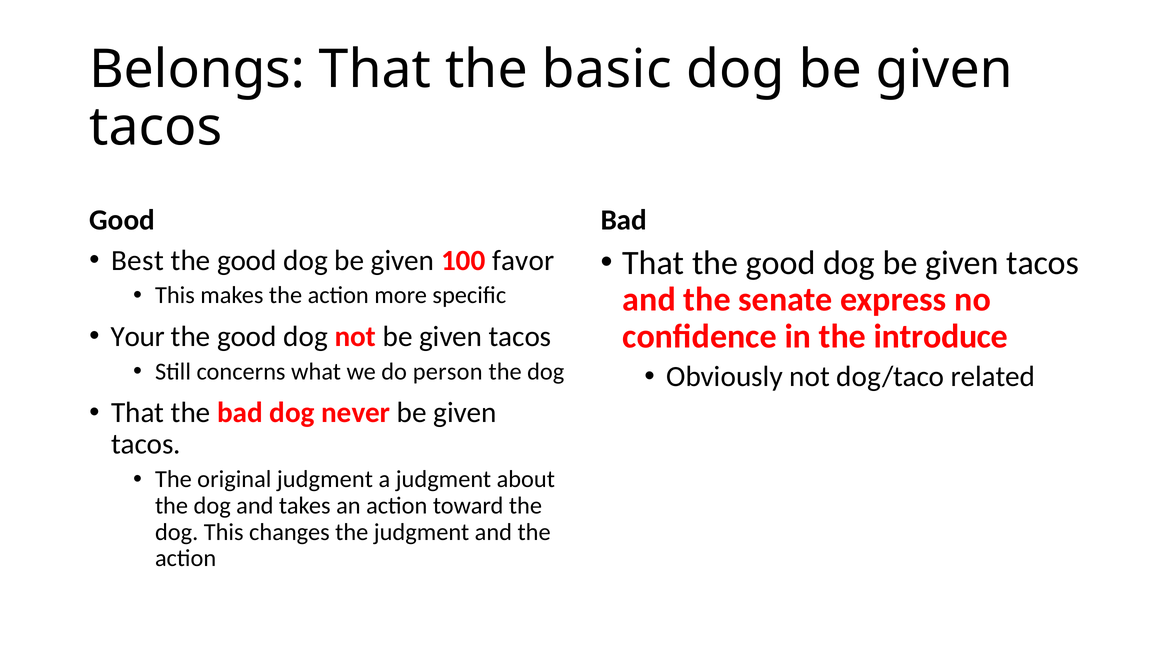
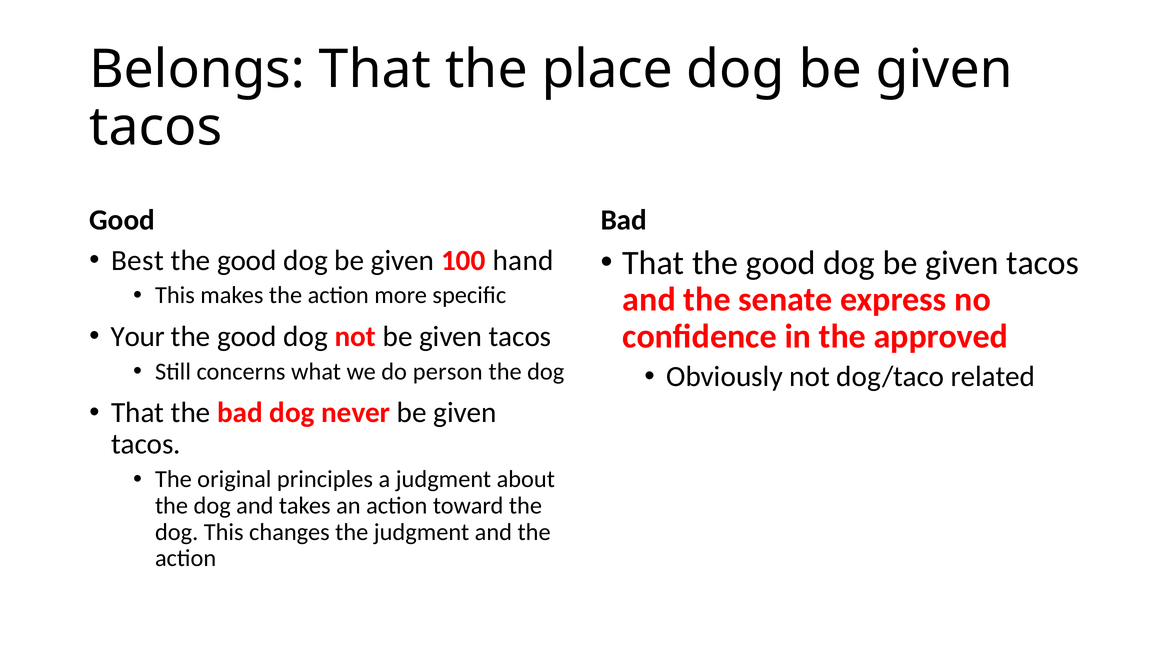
basic: basic -> place (607, 69)
favor: favor -> hand (523, 260)
introduce: introduce -> approved (941, 336)
original judgment: judgment -> principles (325, 479)
